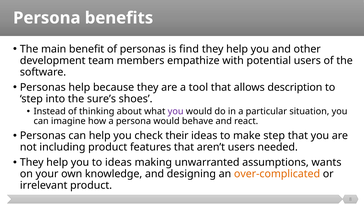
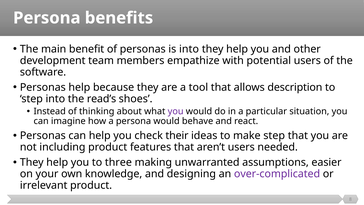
is find: find -> into (189, 49)
sure’s: sure’s -> read’s (102, 99)
to ideas: ideas -> three (118, 162)
wants: wants -> easier (327, 162)
over-complicated colour: orange -> purple (277, 174)
